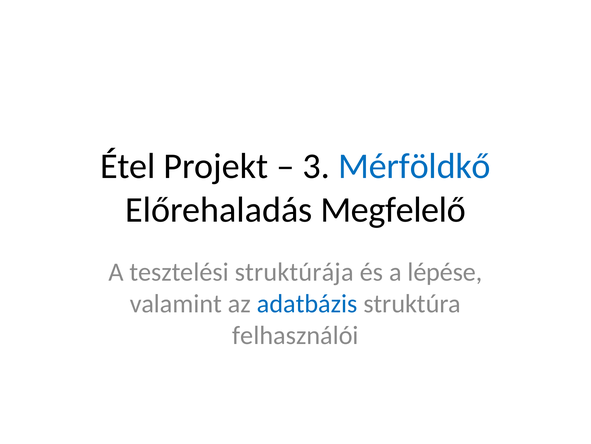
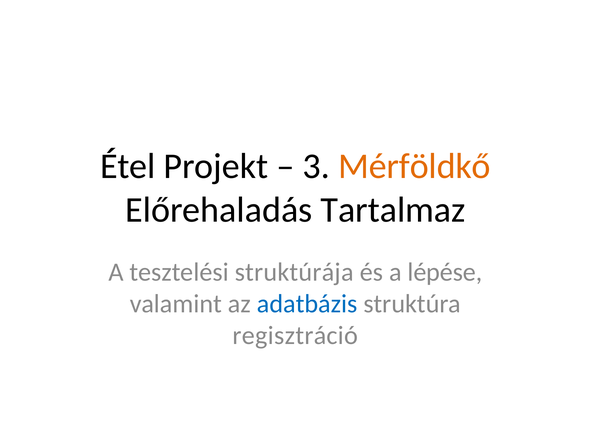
Mérföldkő colour: blue -> orange (414, 166)
Megfelelő: Megfelelő -> Tartalmaz (393, 209)
felhasználói: felhasználói -> regisztráció (295, 335)
